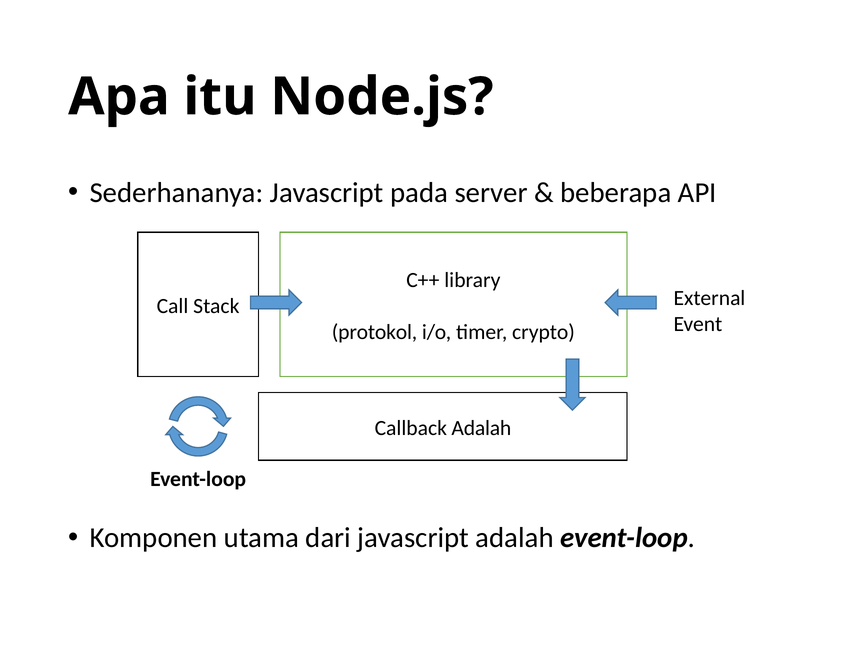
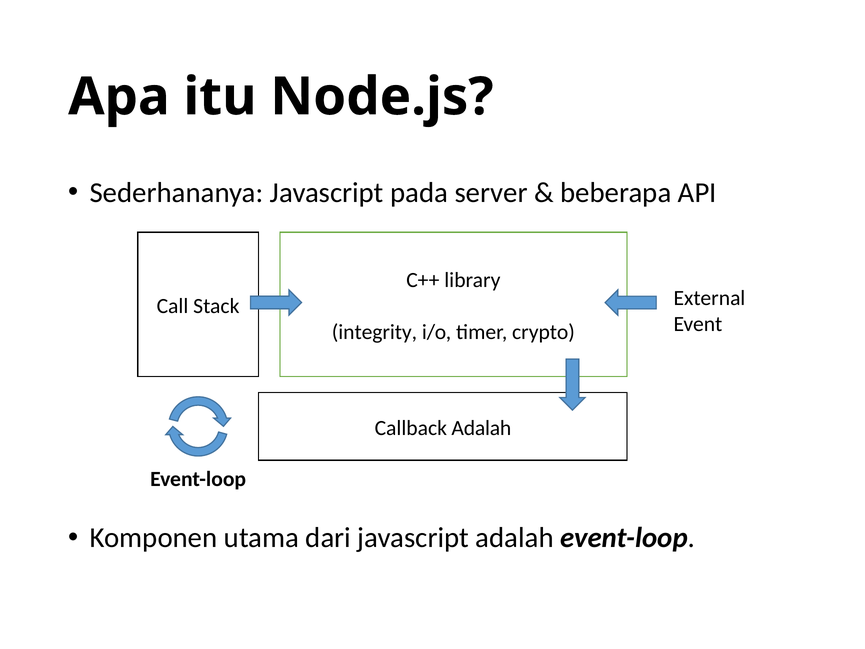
protokol: protokol -> integrity (374, 332)
